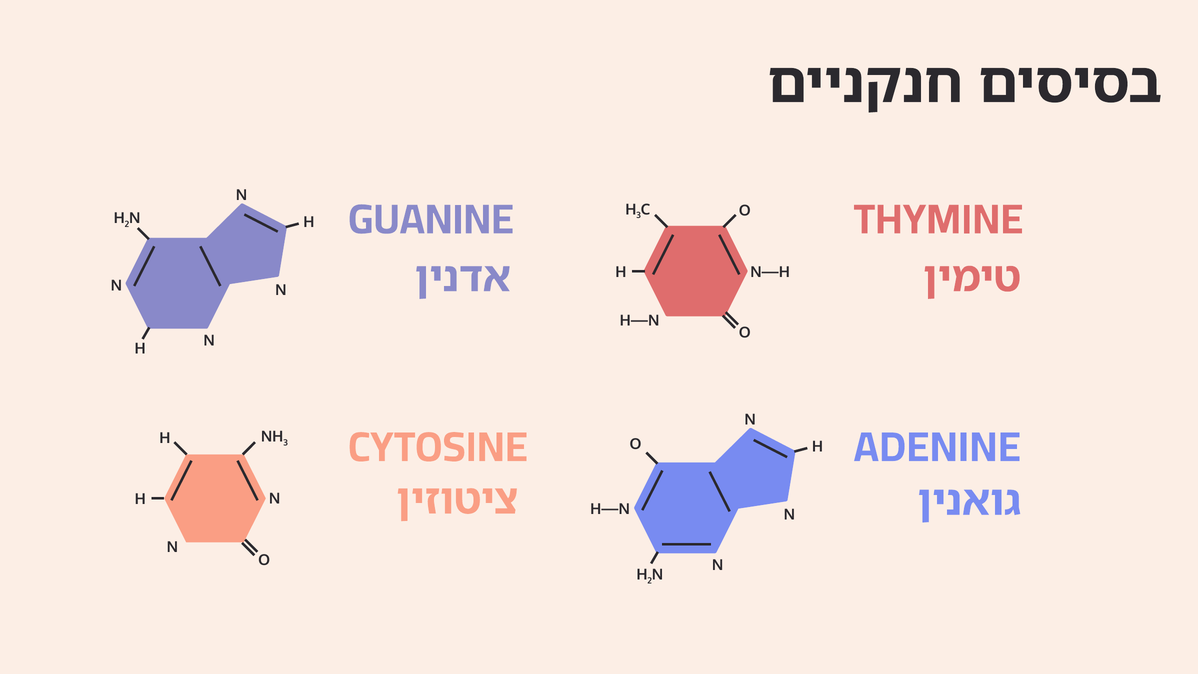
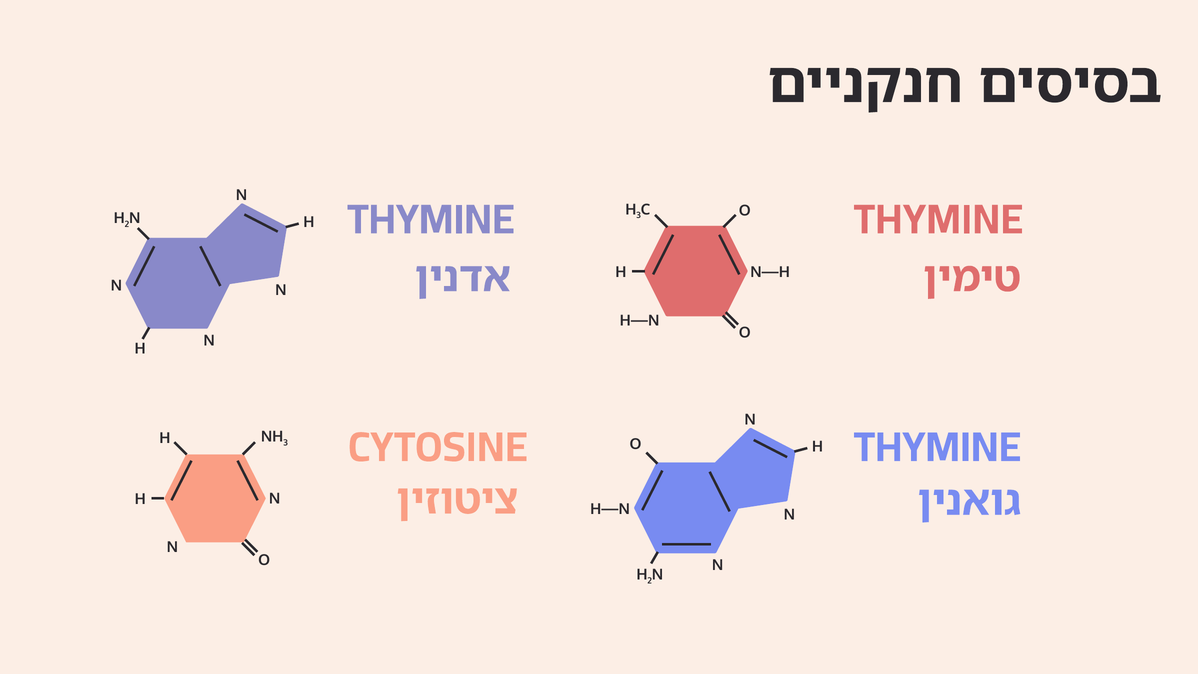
GUANINE: GUANINE -> THYMINE (431, 220)
CYTOSINE ADENINE: ADENINE -> THYMINE (937, 447)
